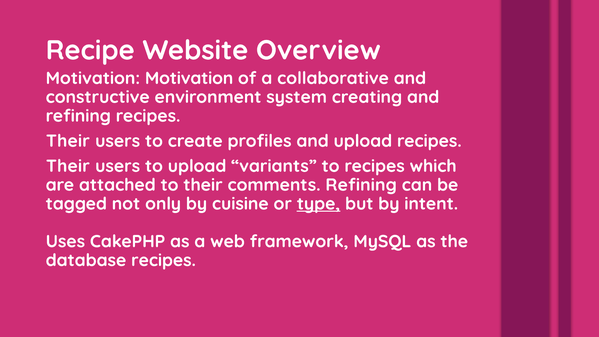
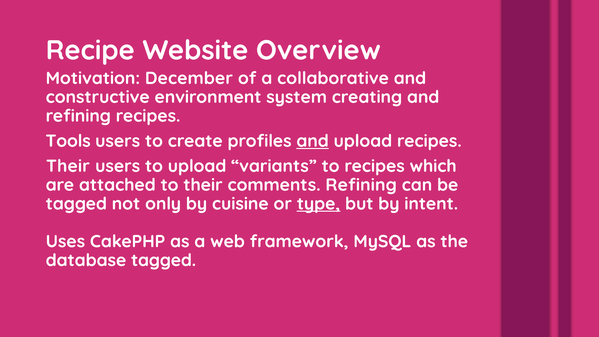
Motivation Motivation: Motivation -> December (189, 78)
Their: Their -> Tools (68, 141)
and underline: none -> present (313, 141)
database recipes: recipes -> tagged (164, 260)
